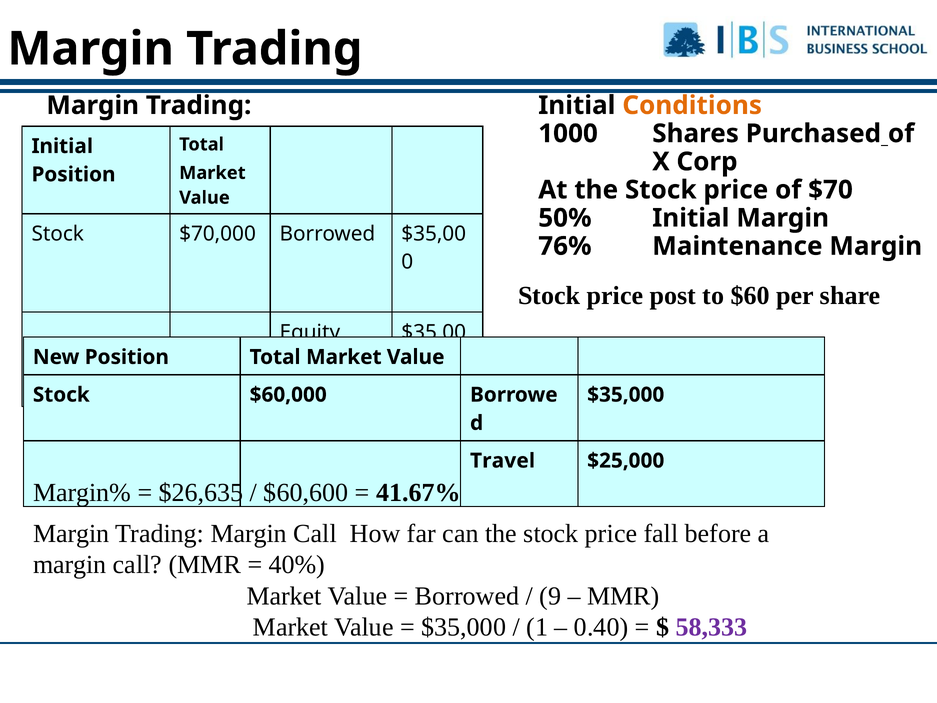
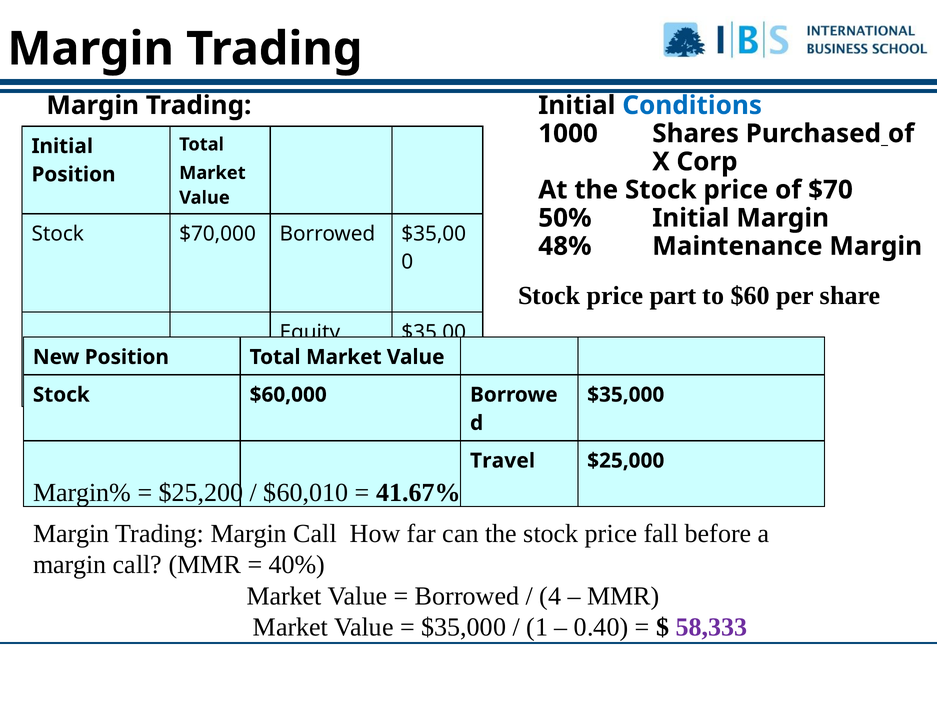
Conditions colour: orange -> blue (692, 105)
76%: 76% -> 48% (565, 246)
post: post -> part (673, 295)
$26,635: $26,635 -> $25,200 (201, 493)
$60,600: $60,600 -> $60,010 (306, 493)
9: 9 -> 4 (550, 596)
